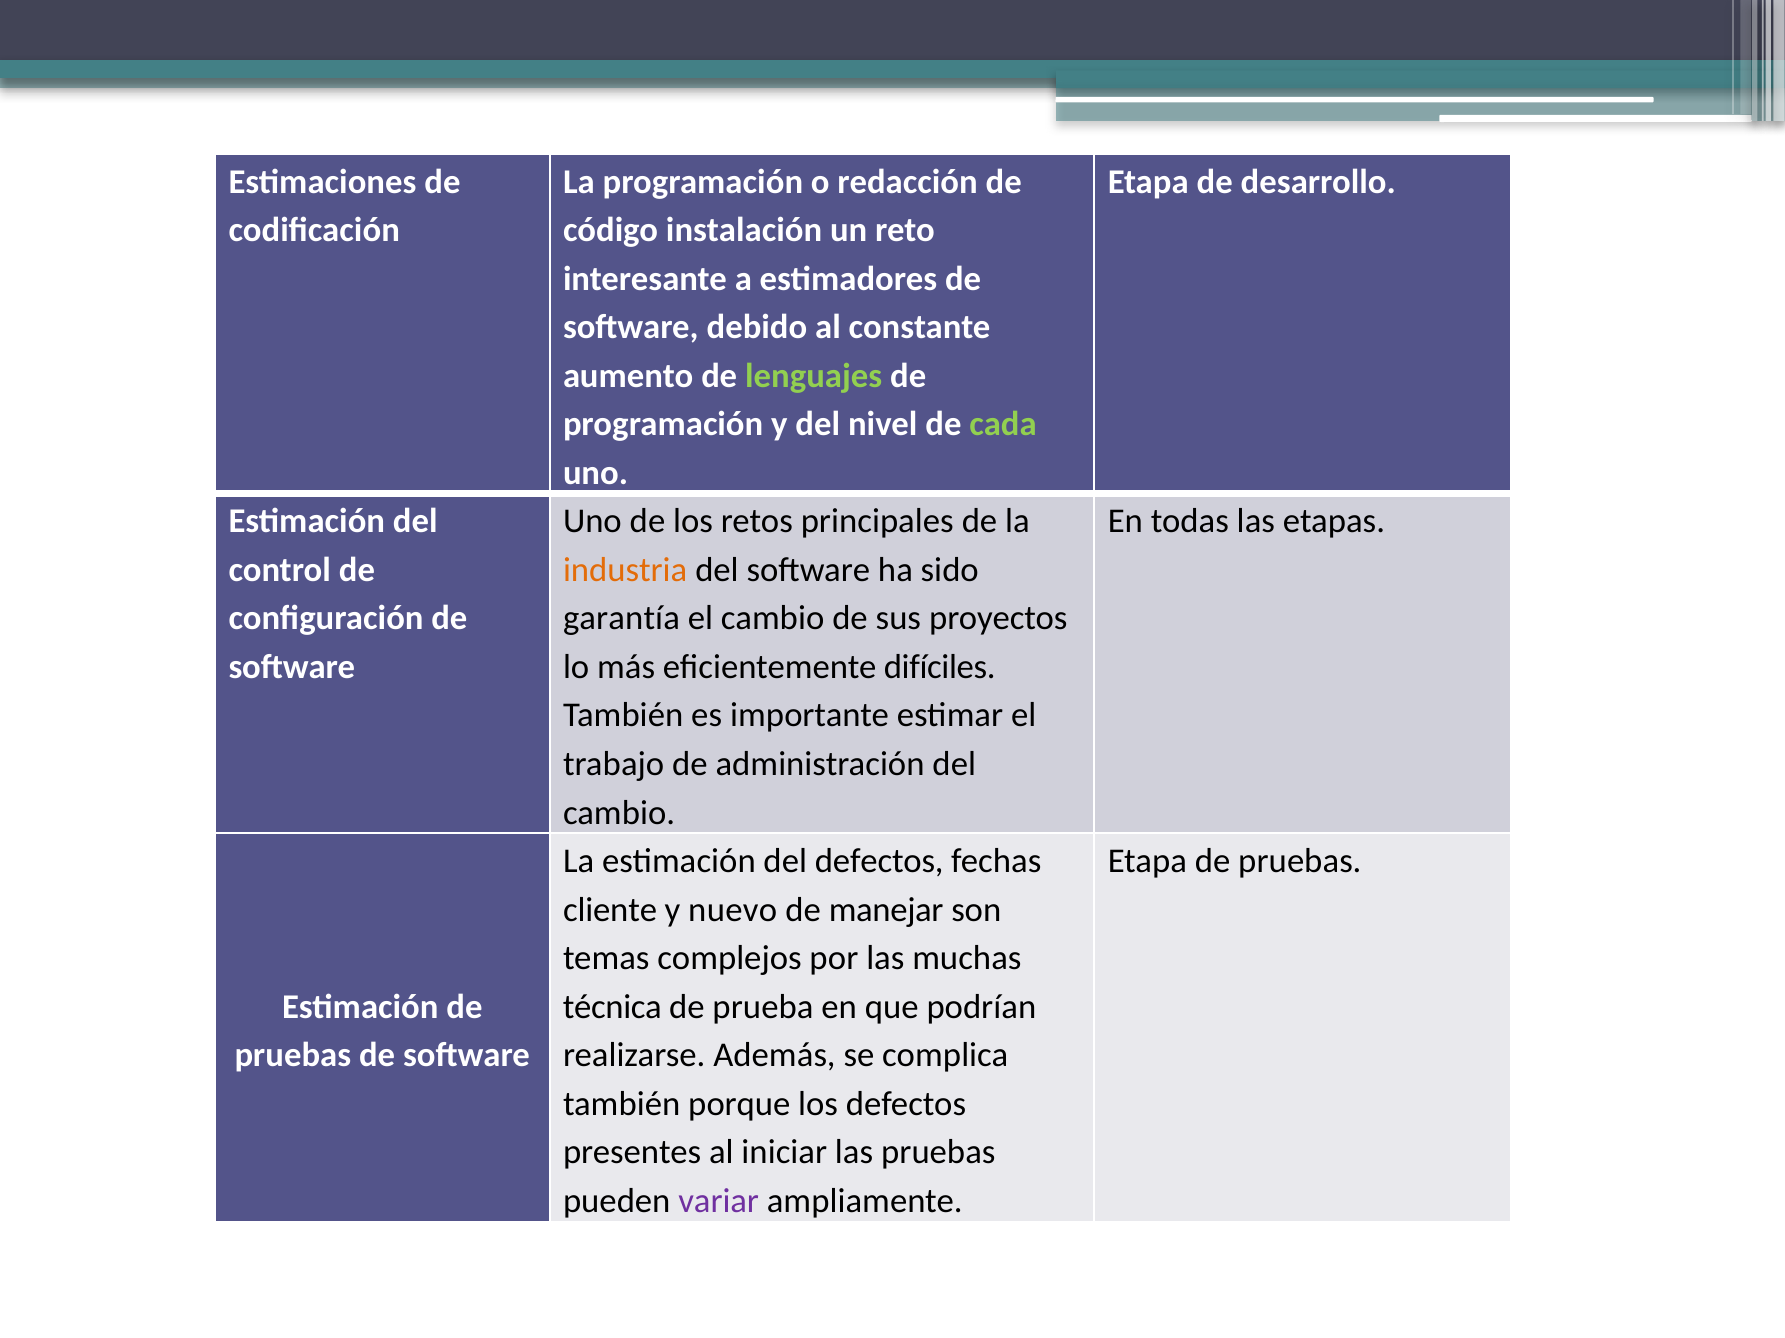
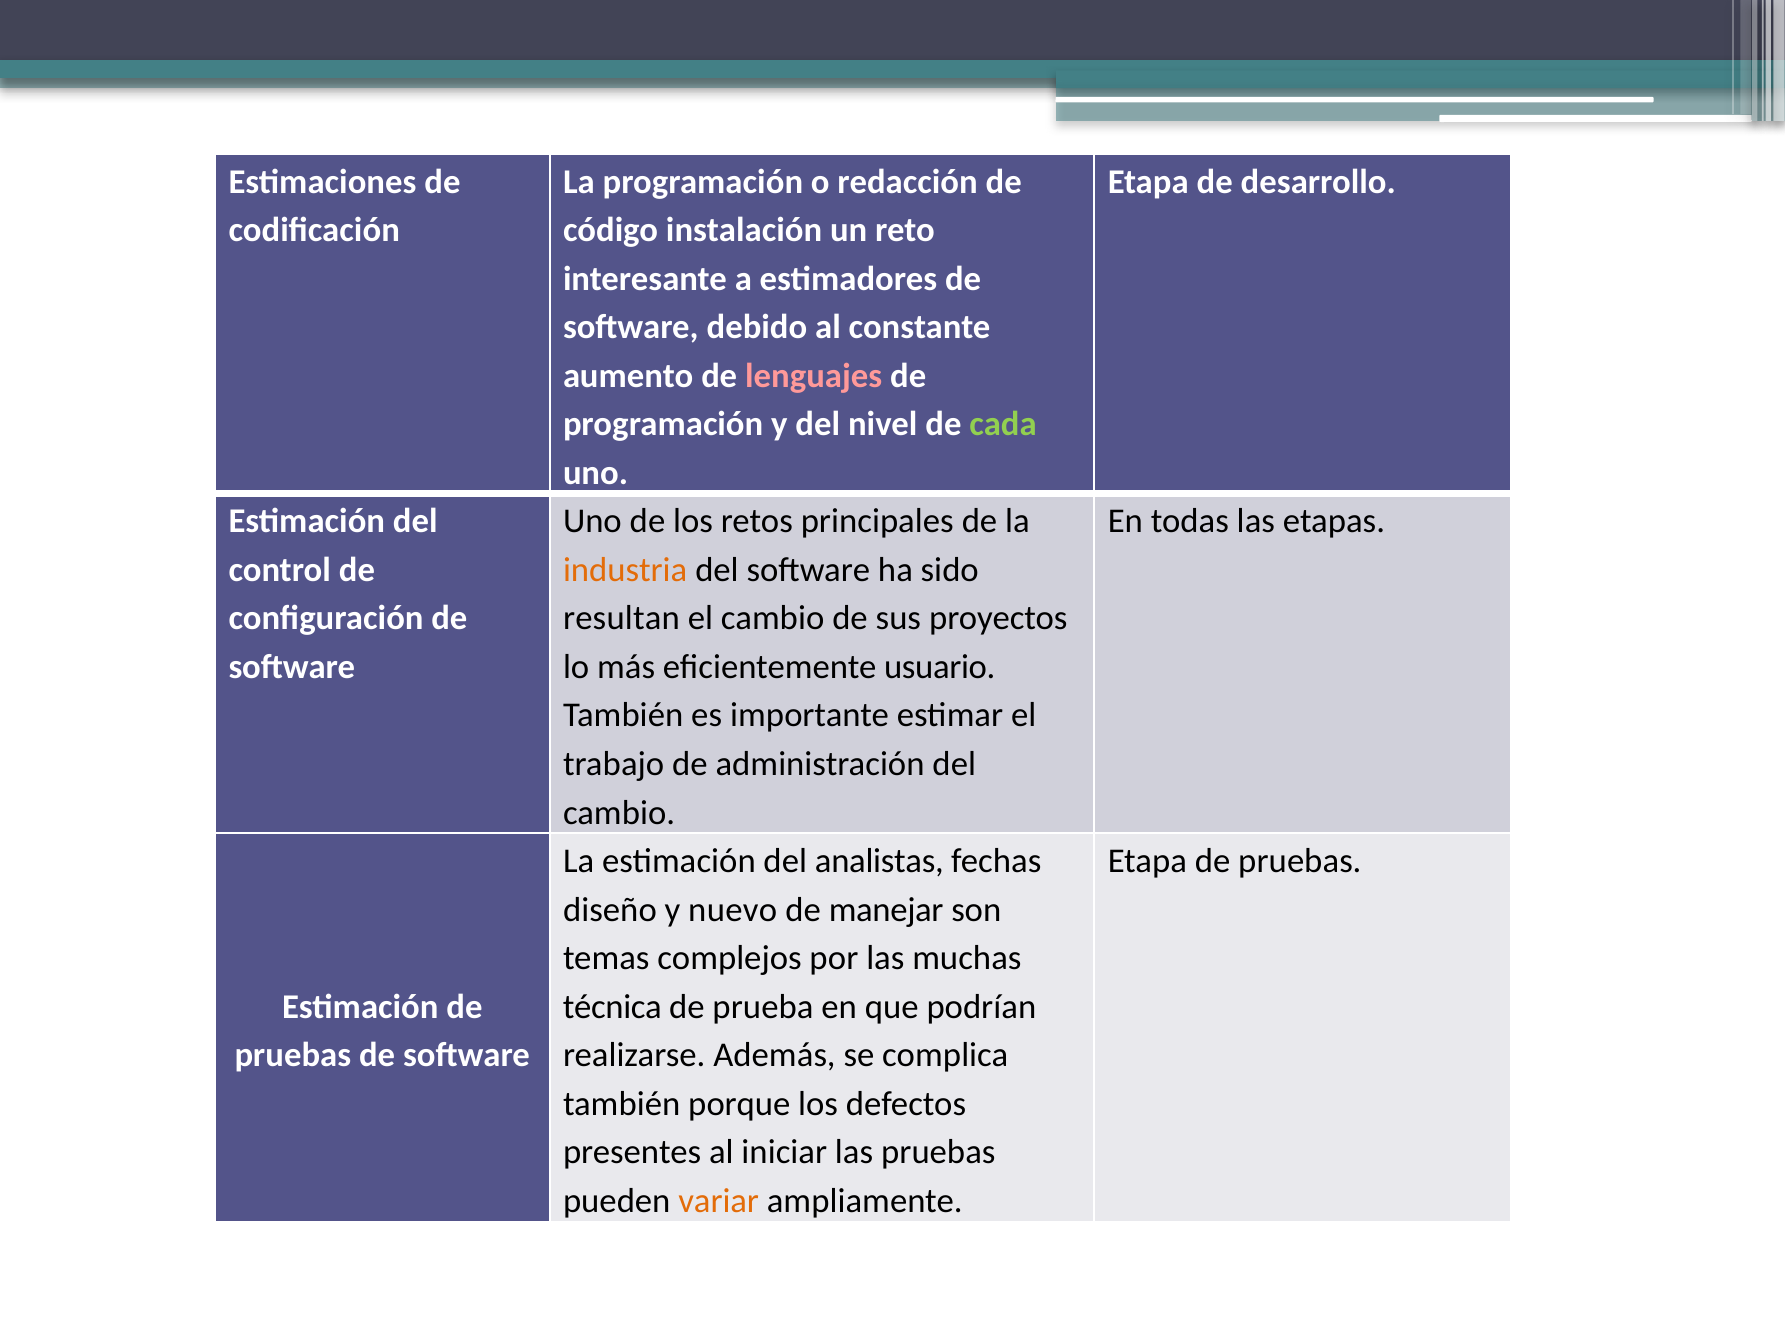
lenguajes colour: light green -> pink (814, 376)
garantía: garantía -> resultan (621, 619)
difíciles: difíciles -> usuario (940, 667)
del defectos: defectos -> analistas (879, 862)
cliente: cliente -> diseño (610, 910)
variar colour: purple -> orange (719, 1202)
